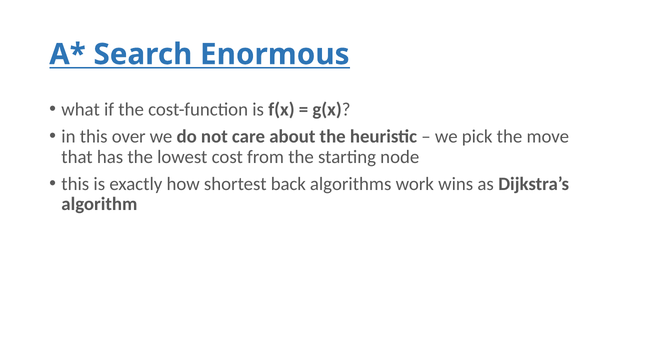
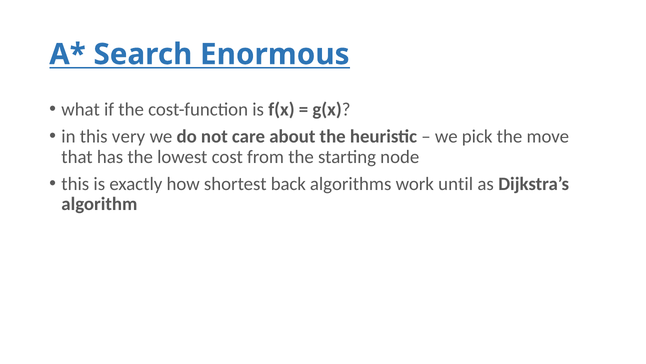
over: over -> very (129, 136)
wins: wins -> until (456, 184)
